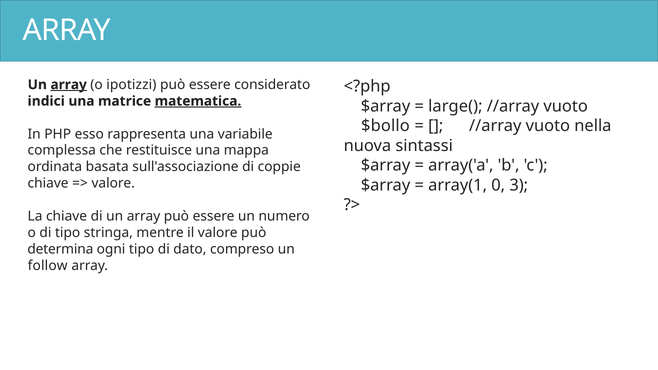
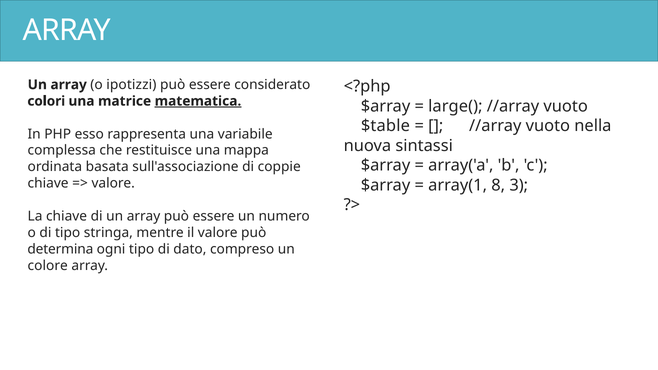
array underline: present -> none (69, 85)
indici: indici -> colori (46, 101)
$bollo: $bollo -> $table (385, 126)
0: 0 -> 8 (498, 185)
follow: follow -> colore (48, 266)
